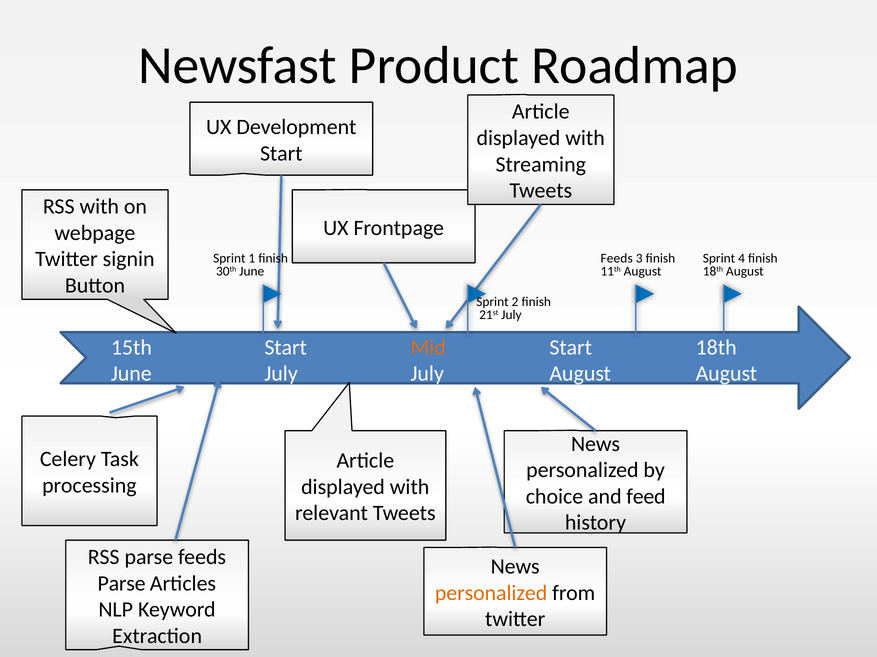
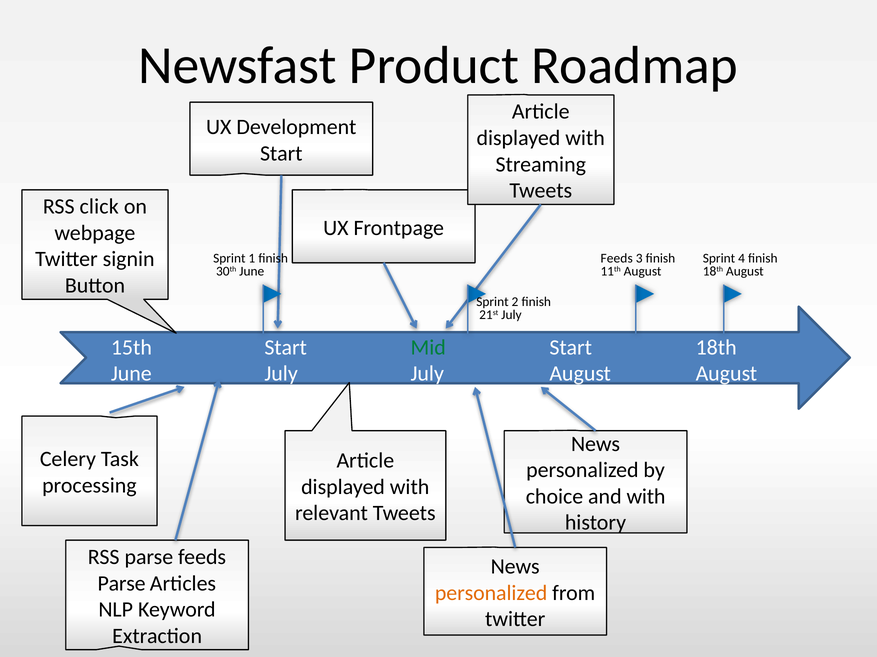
RSS with: with -> click (99, 207)
Mid colour: orange -> green (428, 348)
and feed: feed -> with (646, 497)
